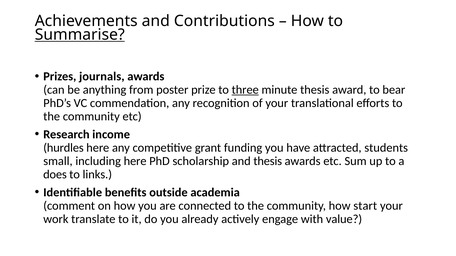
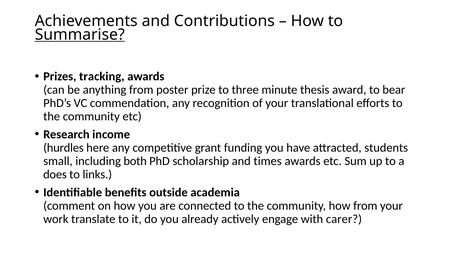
journals: journals -> tracking (102, 77)
three underline: present -> none (245, 90)
including here: here -> both (135, 161)
and thesis: thesis -> times (268, 161)
how start: start -> from (365, 206)
value: value -> carer (344, 219)
